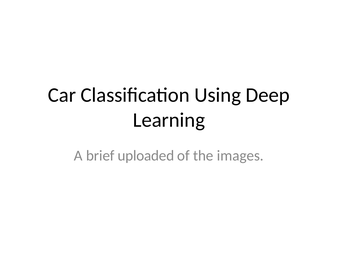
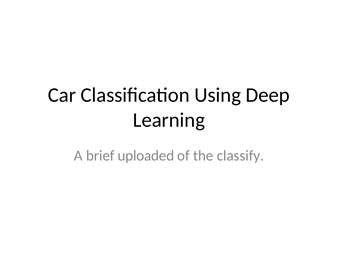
images: images -> classify (240, 155)
